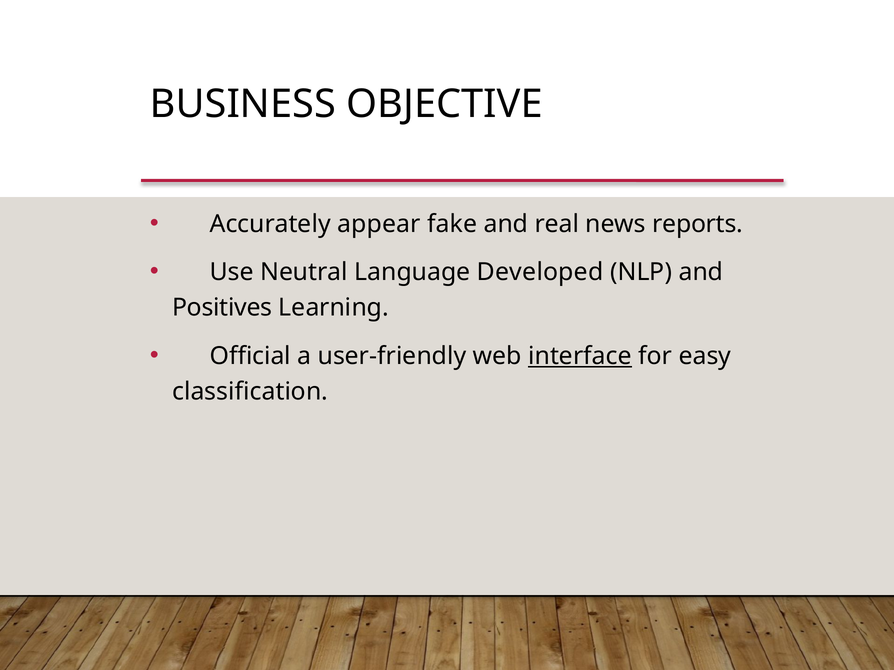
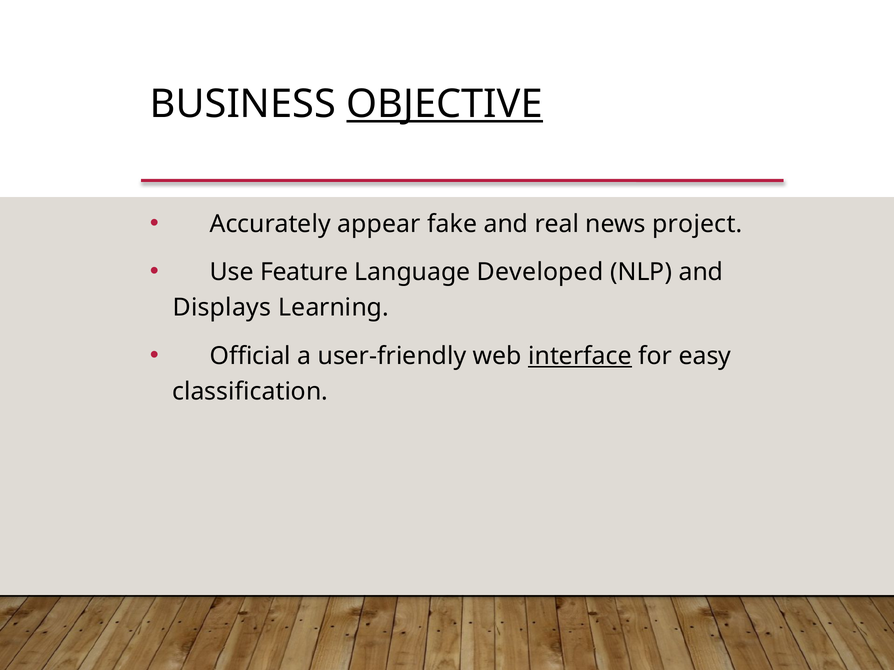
OBJECTIVE underline: none -> present (445, 104)
reports: reports -> project (697, 224)
Neutral: Neutral -> Feature (304, 272)
Positives: Positives -> Displays (222, 308)
